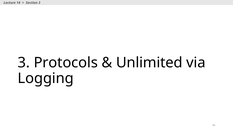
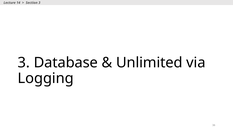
Protocols: Protocols -> Database (66, 63)
